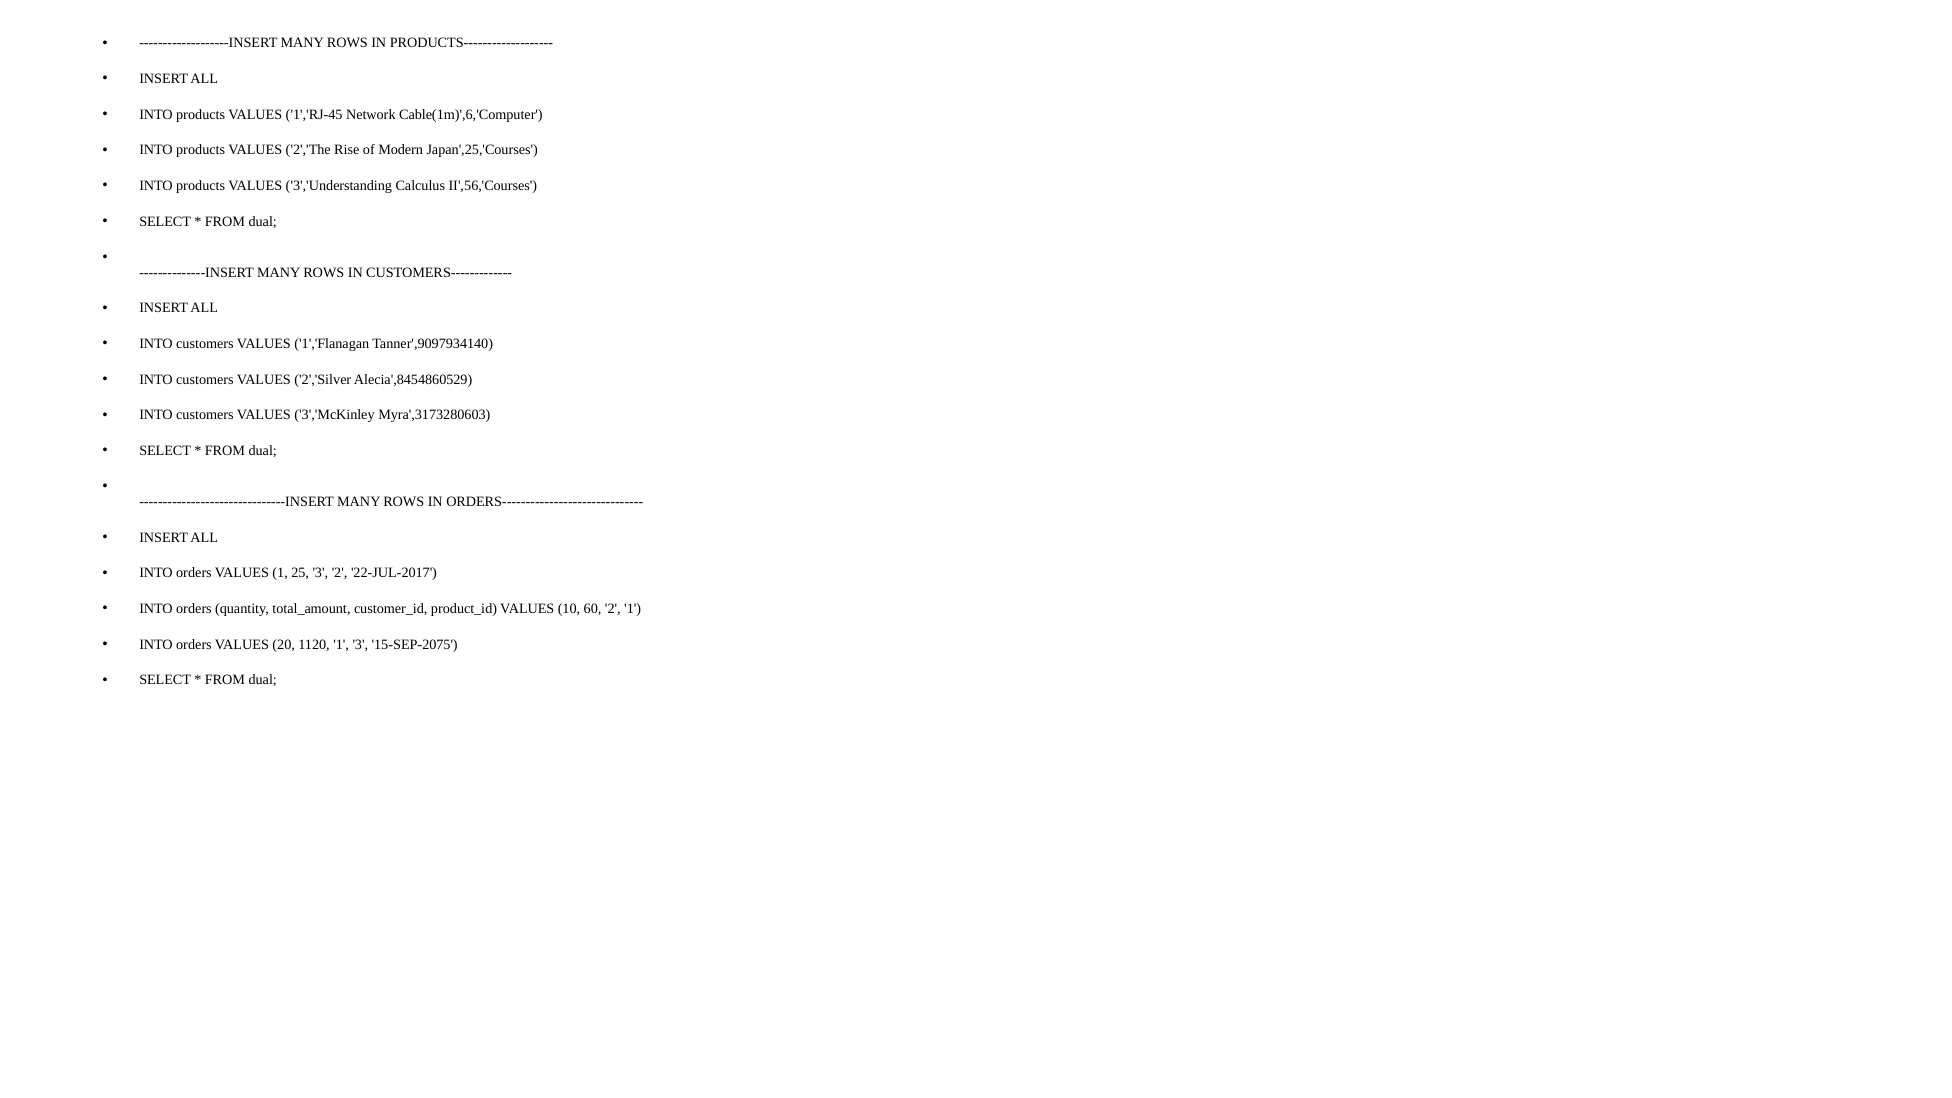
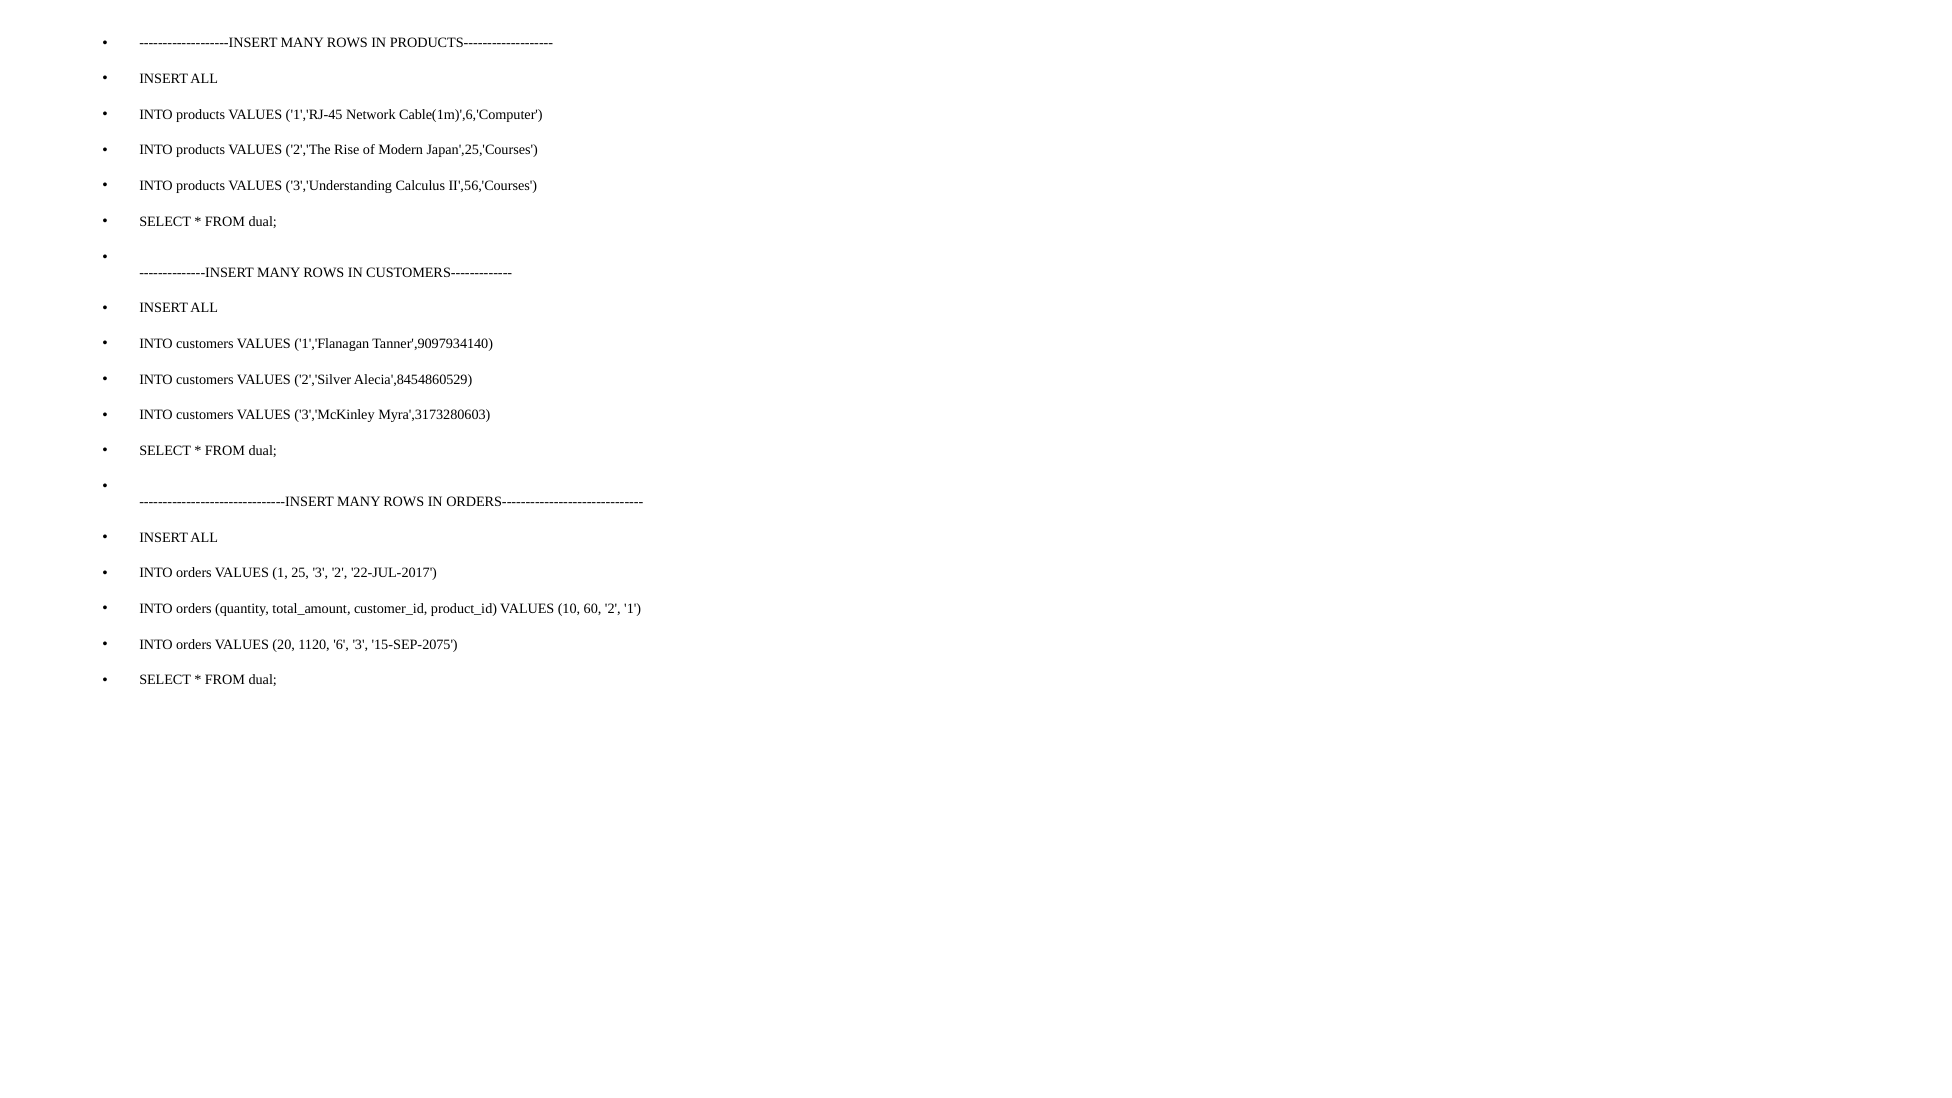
1120 1: 1 -> 6 (341, 645)
